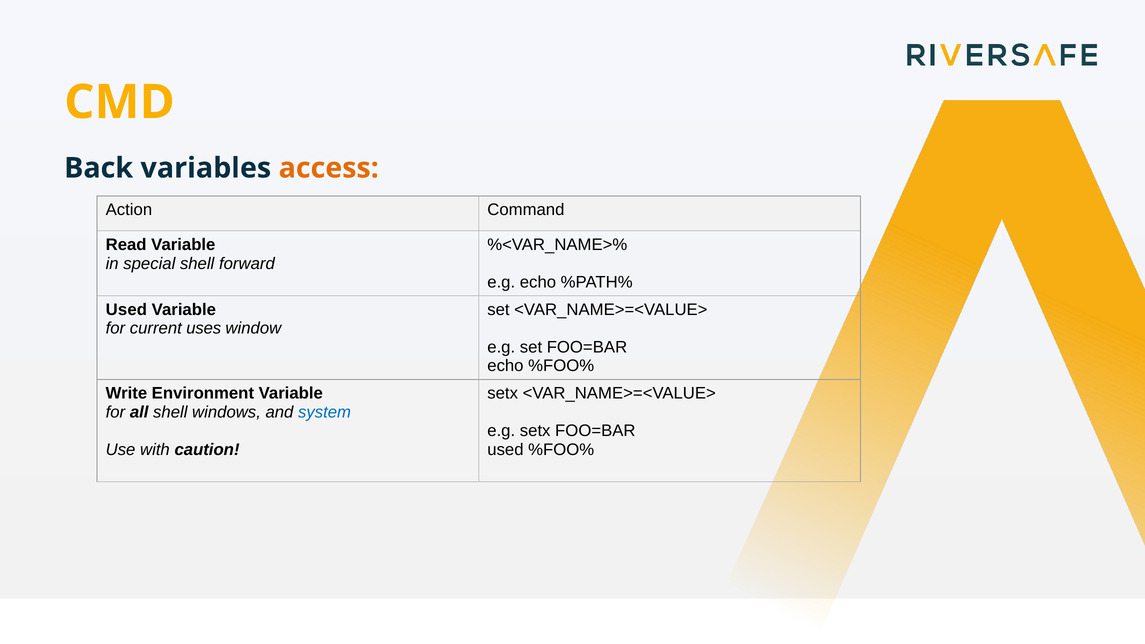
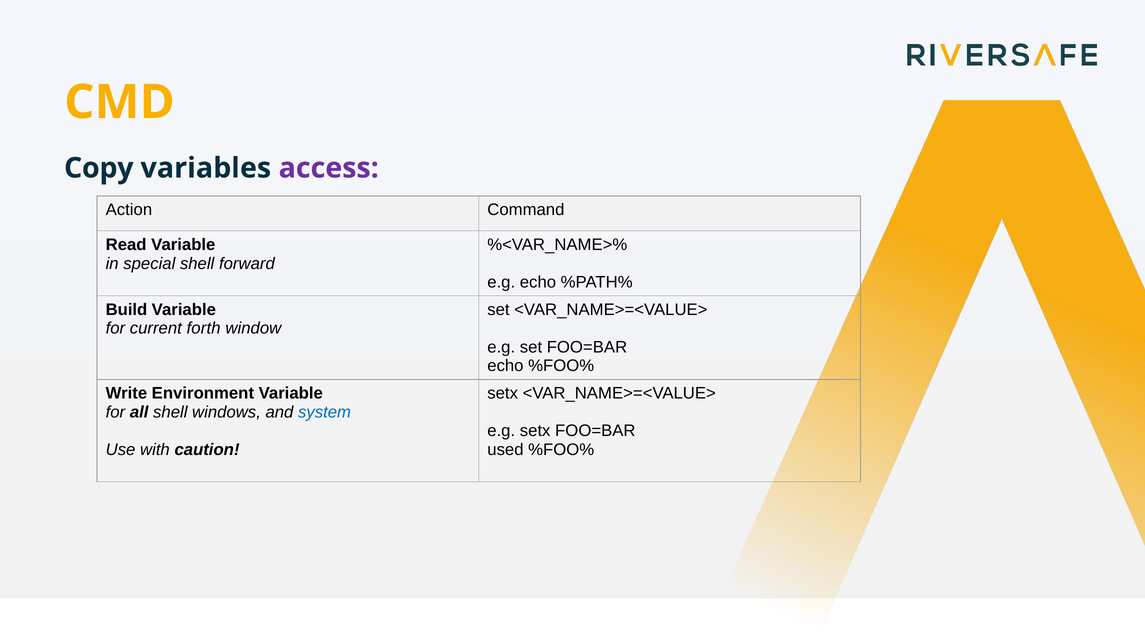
Back: Back -> Copy (99, 168)
access colour: orange -> purple (329, 168)
Used: Used -> Build (126, 310)
uses: uses -> forth (204, 328)
